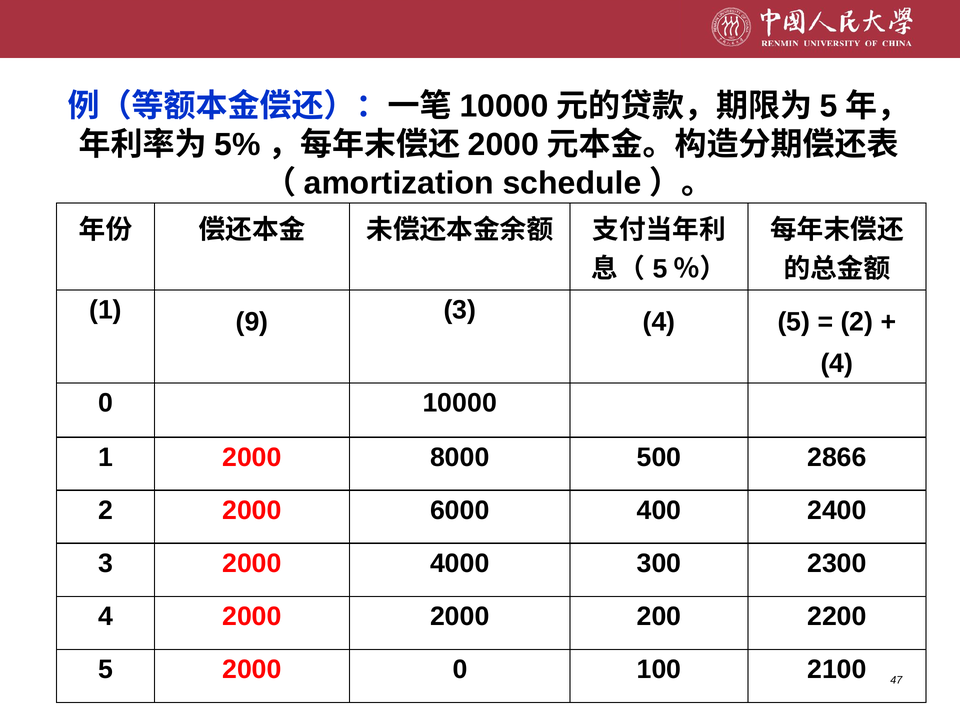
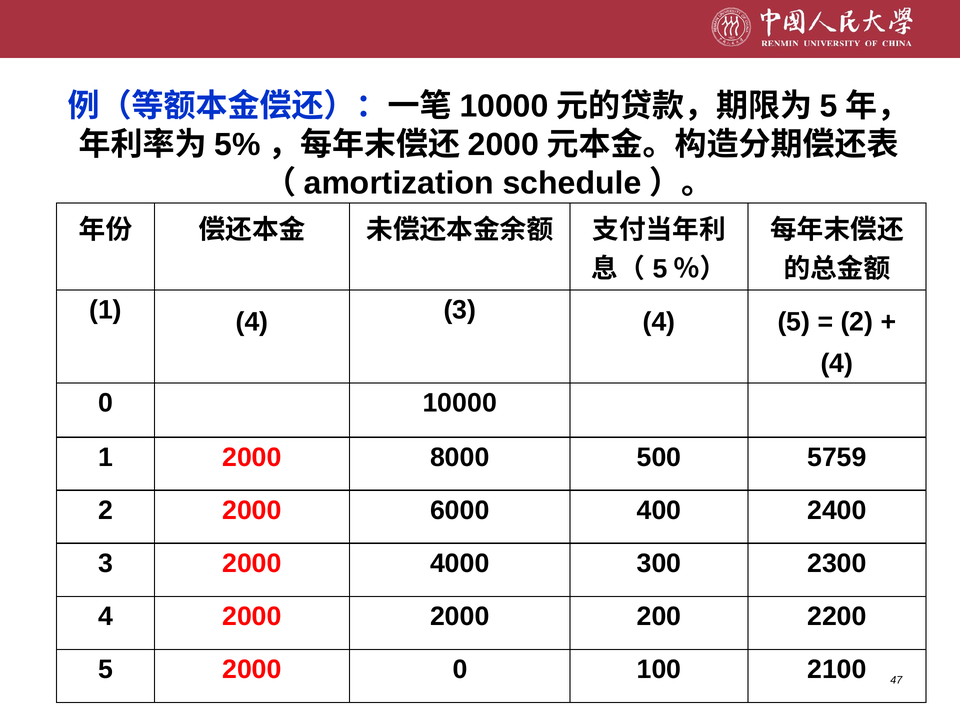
1 9: 9 -> 4 (252, 322)
2866: 2866 -> 5759 (837, 457)
